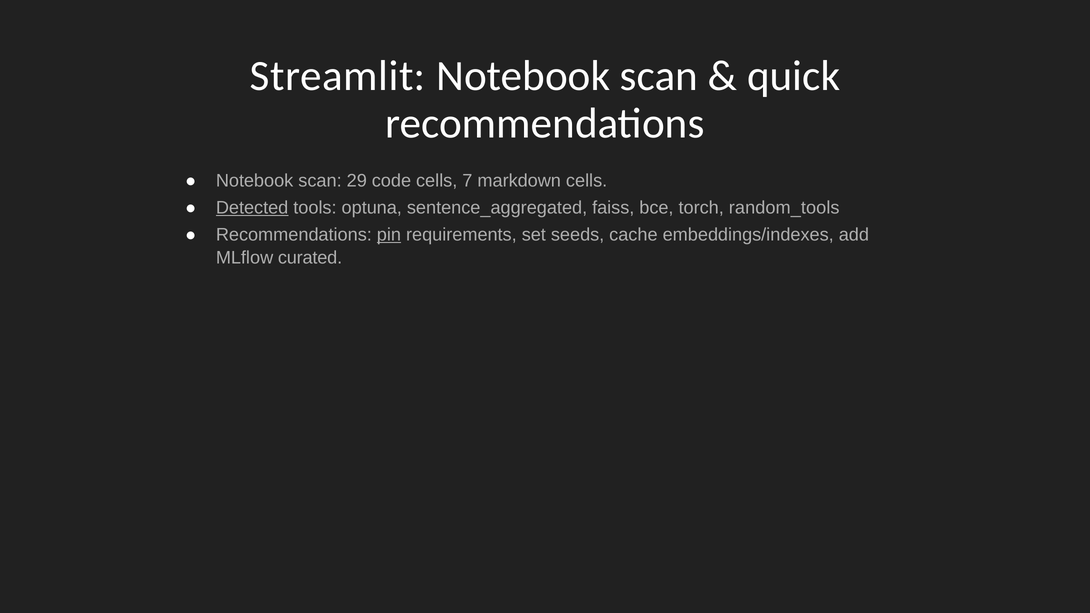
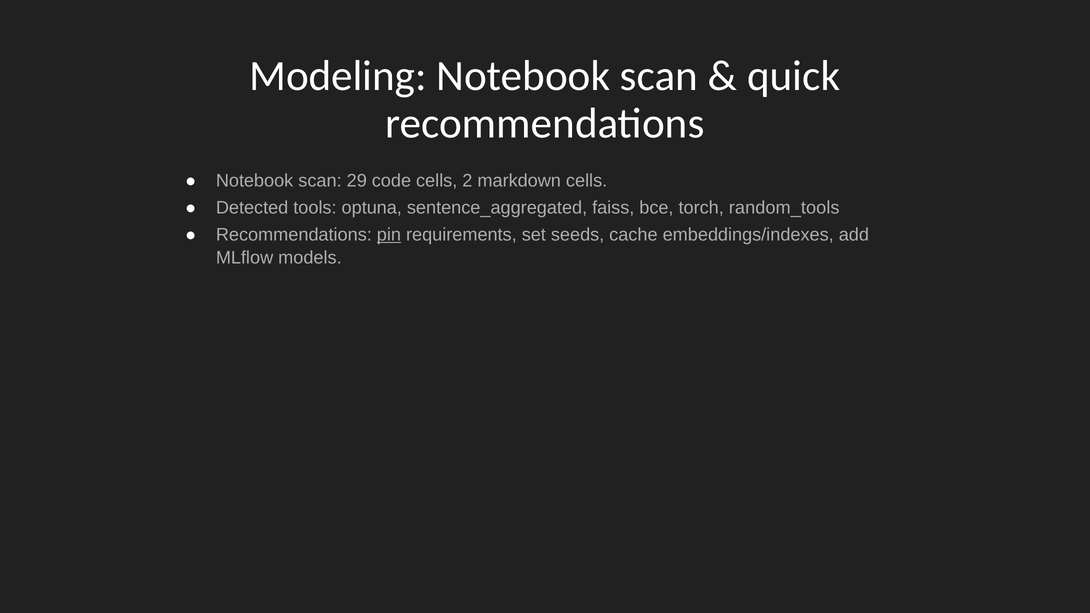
Streamlit: Streamlit -> Modeling (338, 76)
7: 7 -> 2 (467, 181)
Detected underline: present -> none (252, 208)
curated: curated -> models (310, 258)
